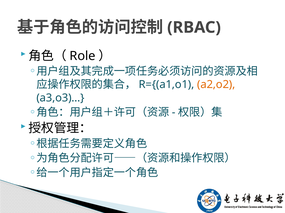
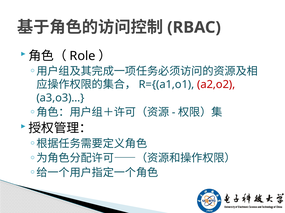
a2,o2 colour: orange -> red (216, 85)
